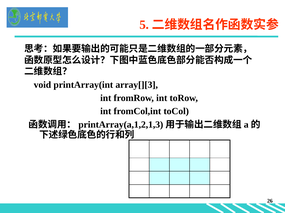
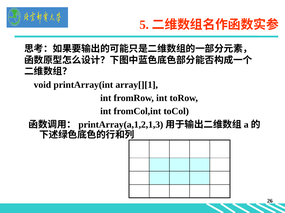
array[][3: array[][3 -> array[][1 (137, 85)
